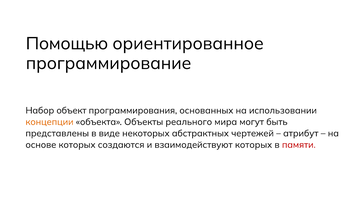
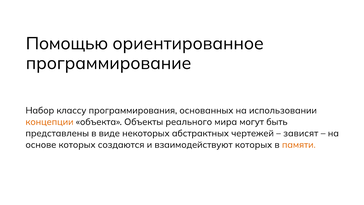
объект: объект -> классу (71, 110)
атрибут: атрибут -> зависят (301, 133)
памяти colour: red -> orange (299, 145)
